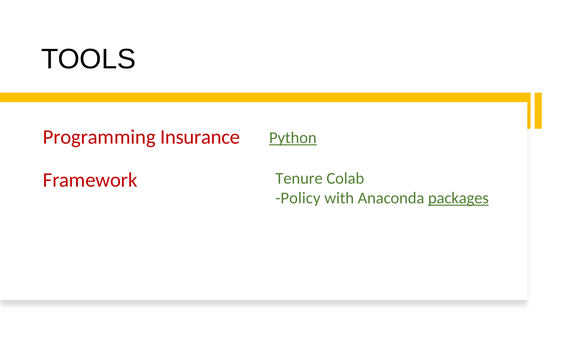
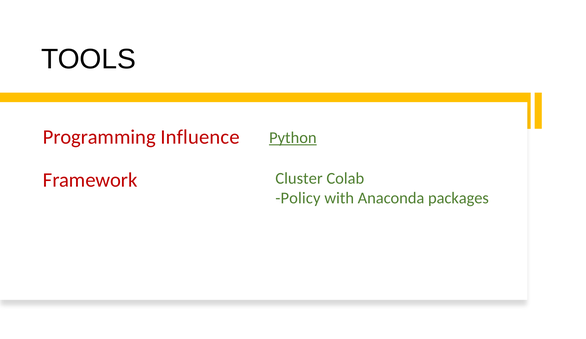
Insurance: Insurance -> Influence (200, 137)
Tenure: Tenure -> Cluster (299, 178)
packages underline: present -> none (458, 198)
